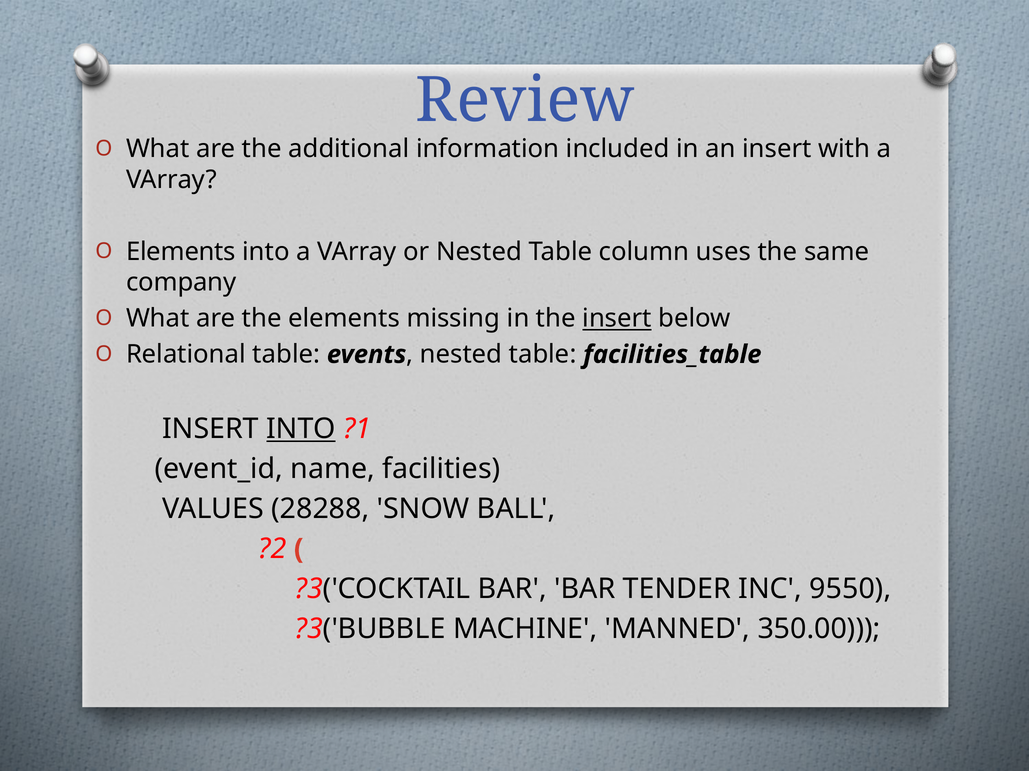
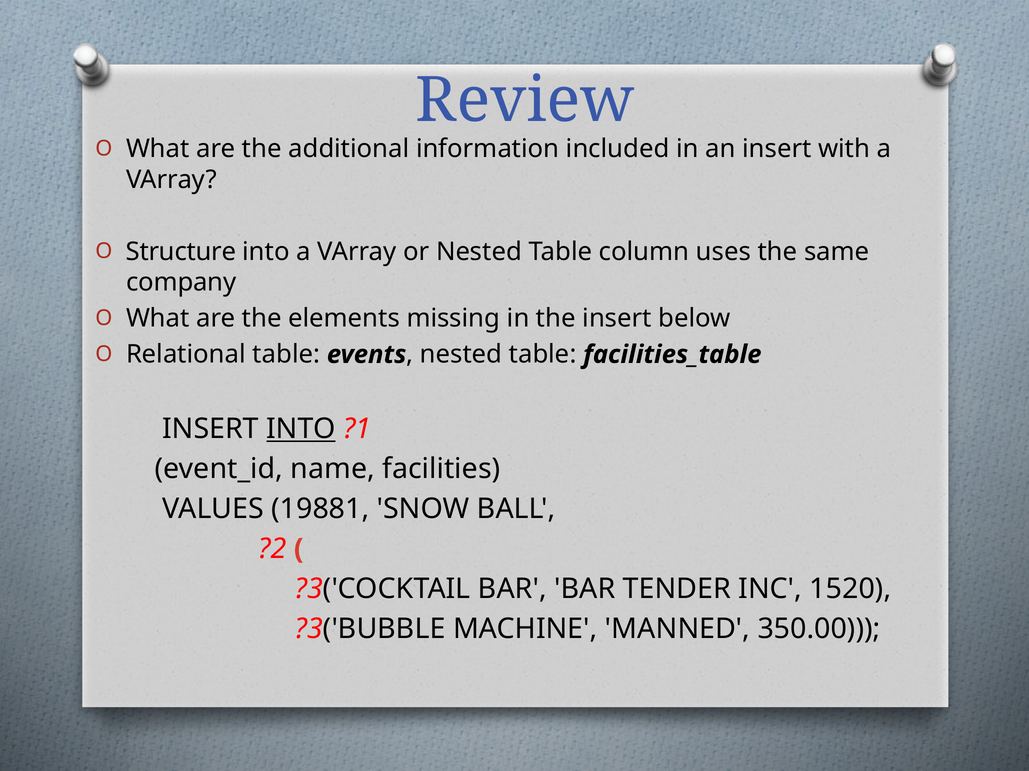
Elements: Elements -> Structure (181, 252)
insert underline: present -> none (617, 319)
28288: 28288 -> 19881 (320, 509)
9550: 9550 -> 1520 (850, 589)
